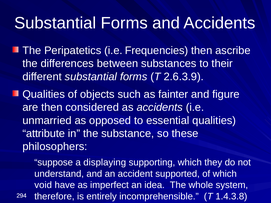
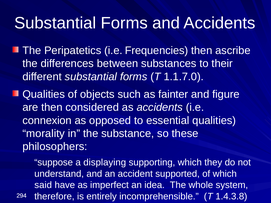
2.6.3.9: 2.6.3.9 -> 1.1.7.0 (184, 77)
unmarried: unmarried -> connexion (47, 121)
attribute: attribute -> morality (44, 134)
void: void -> said (43, 185)
